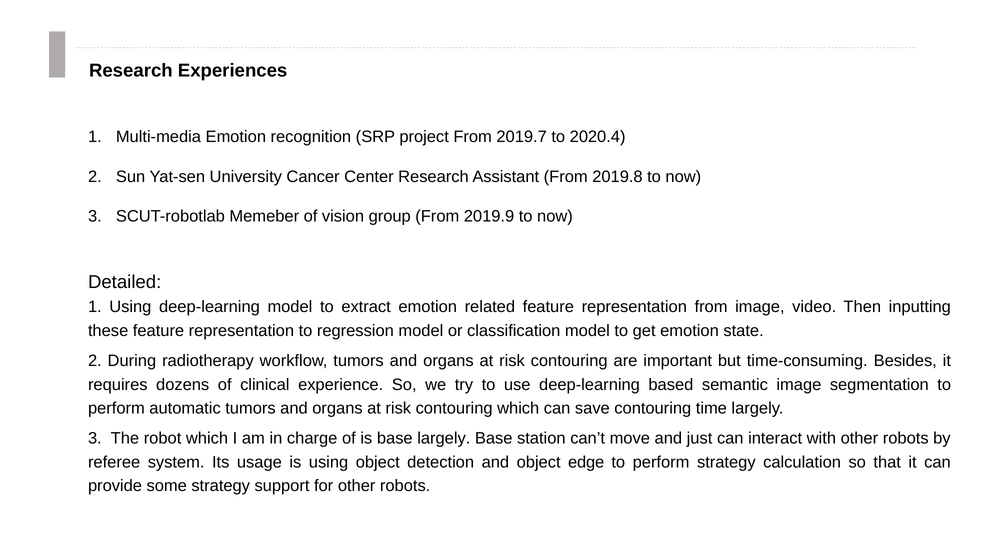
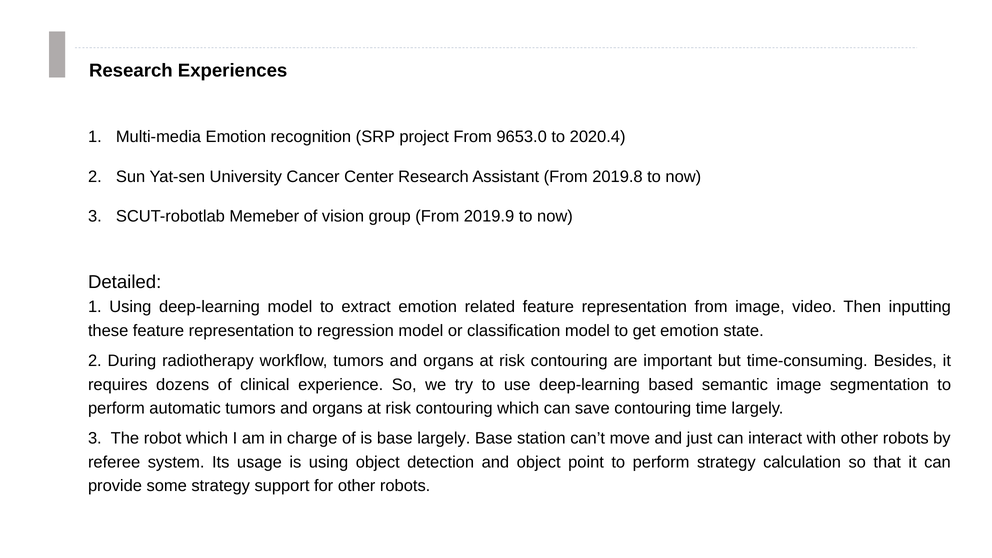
2019.7: 2019.7 -> 9653.0 (522, 137)
edge: edge -> point (586, 462)
